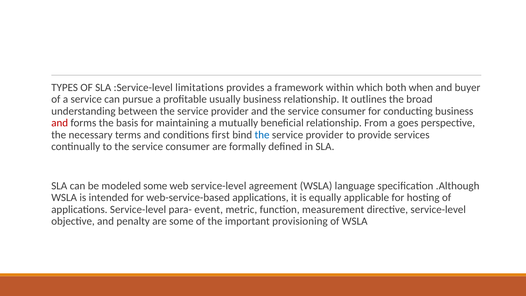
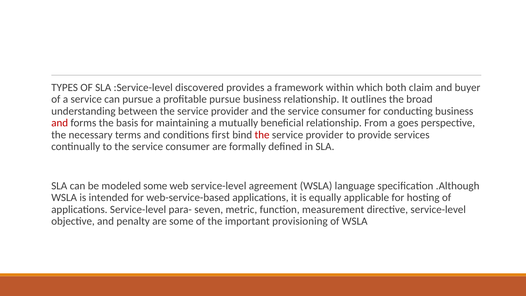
limitations: limitations -> discovered (199, 87)
when: when -> claim (421, 87)
profitable usually: usually -> pursue (225, 99)
the colour: blue -> red (262, 135)
event: event -> seven (209, 209)
